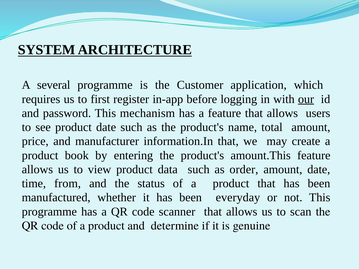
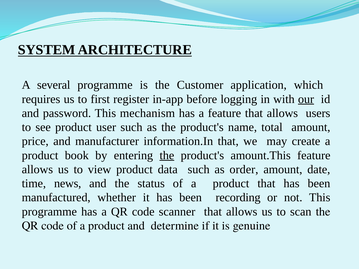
product date: date -> user (106, 127)
the underline: none -> present (167, 155)
from: from -> news (68, 184)
everyday: everyday -> recording (238, 198)
